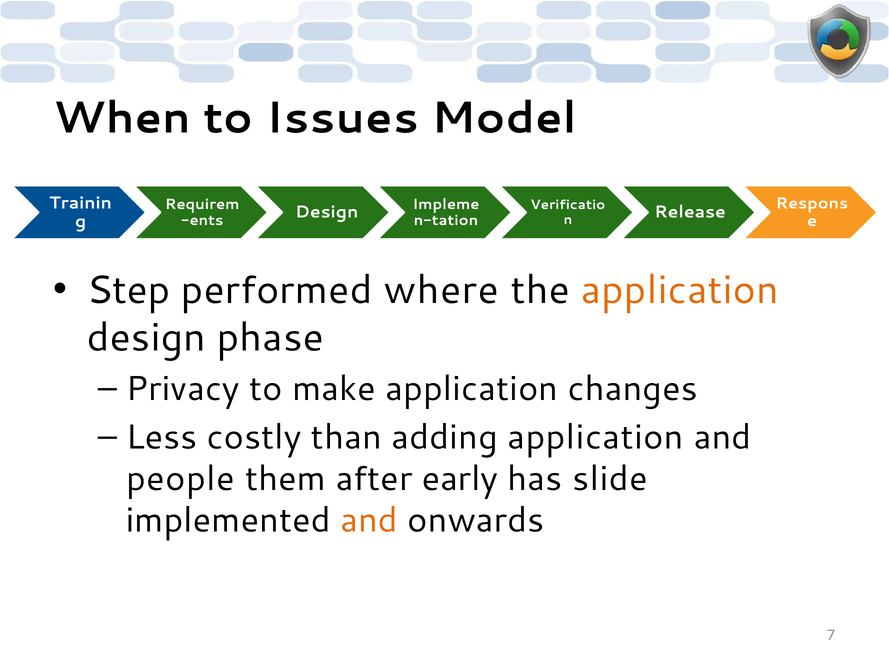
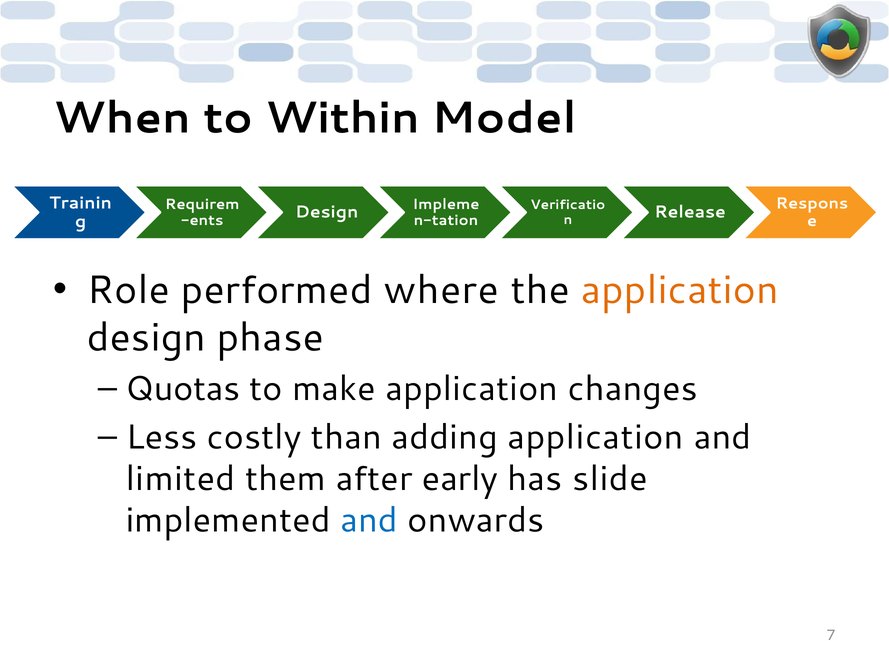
Issues: Issues -> Within (343, 118)
Step: Step -> Role (128, 290)
Privacy: Privacy -> Quotas (183, 389)
people: people -> limited (181, 479)
and colour: orange -> blue (369, 520)
